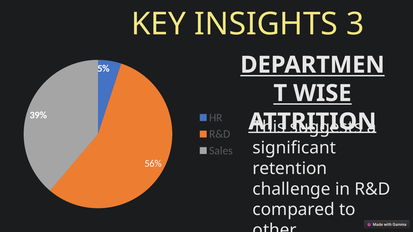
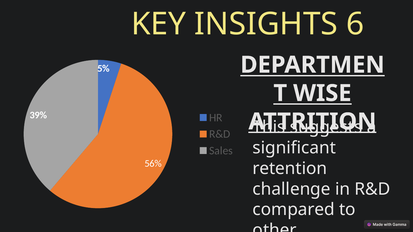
3: 3 -> 6 (355, 24)
